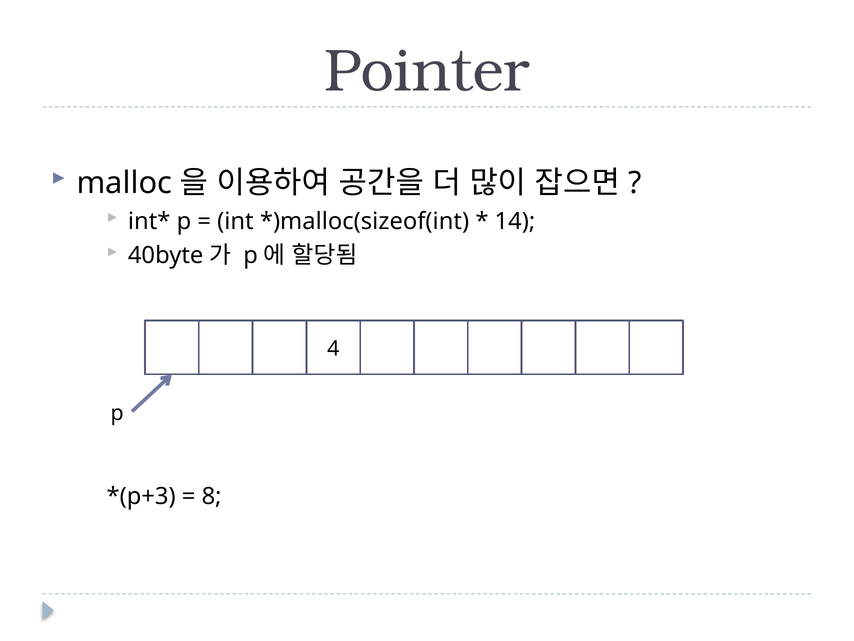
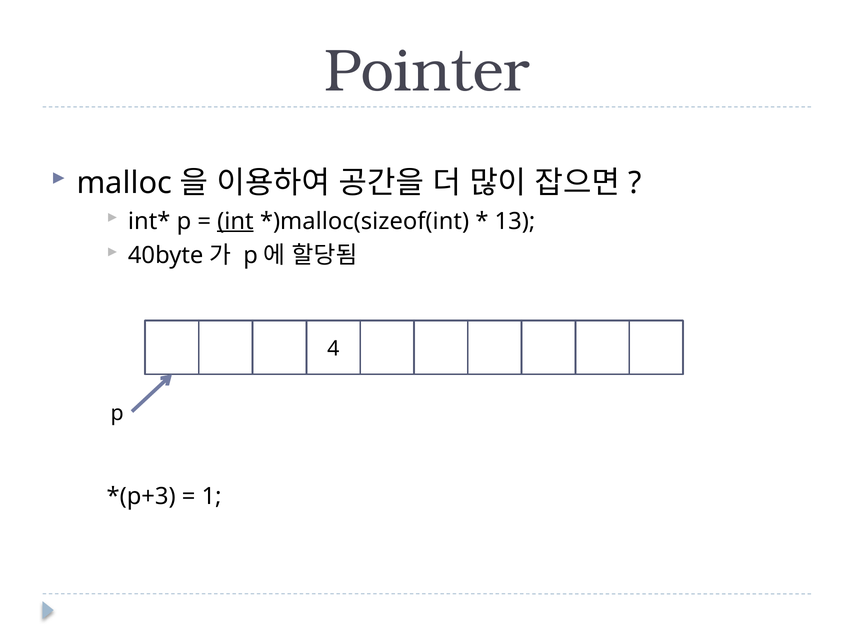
int underline: none -> present (235, 221)
14: 14 -> 13 (515, 221)
8: 8 -> 1 (212, 496)
